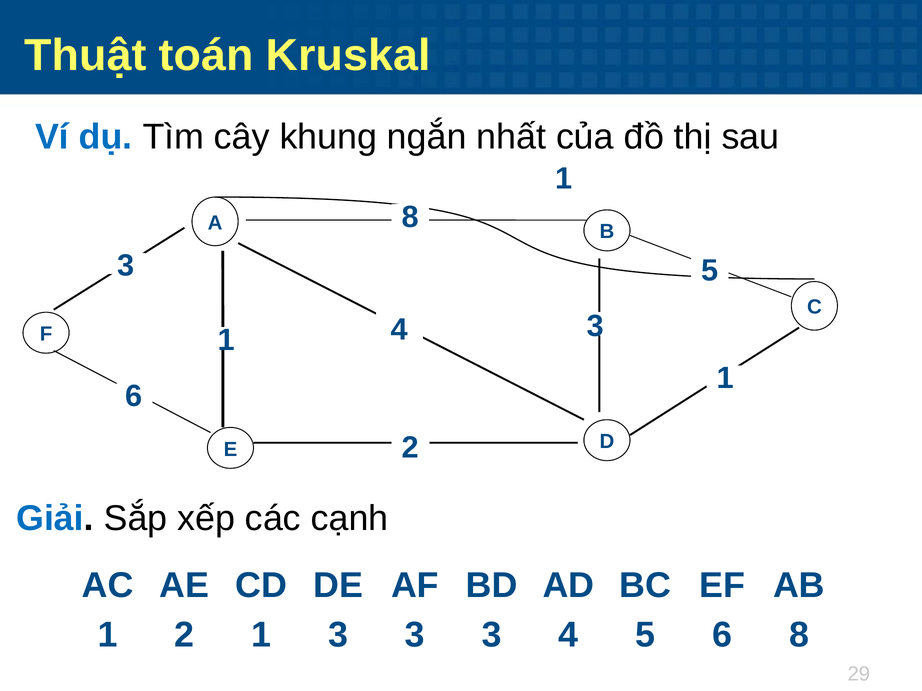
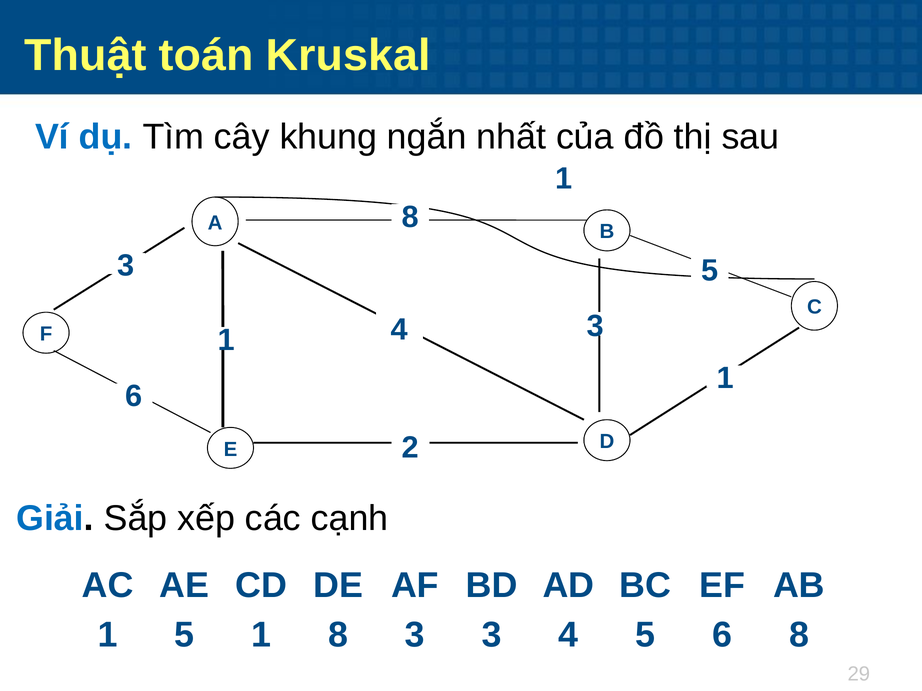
2: 2 -> 5 (184, 635)
1 3: 3 -> 8 (338, 635)
